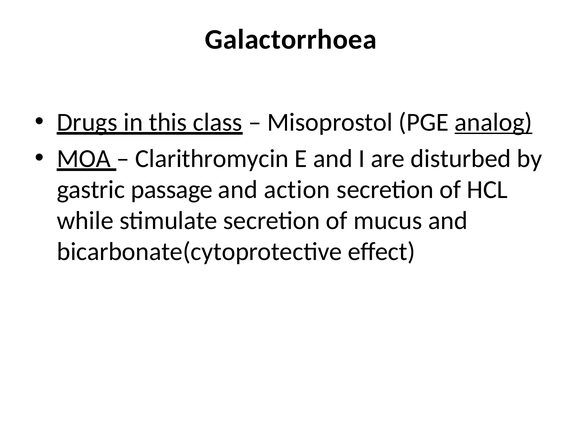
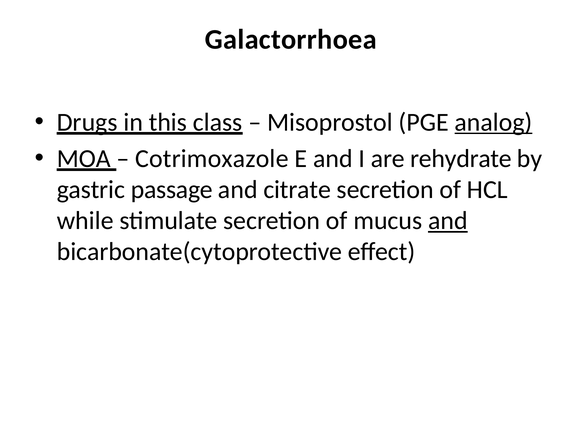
Clarithromycin: Clarithromycin -> Cotrimoxazole (212, 158)
disturbed: disturbed -> rehydrate (461, 158)
action: action -> citrate (297, 189)
and underline: none -> present (448, 220)
